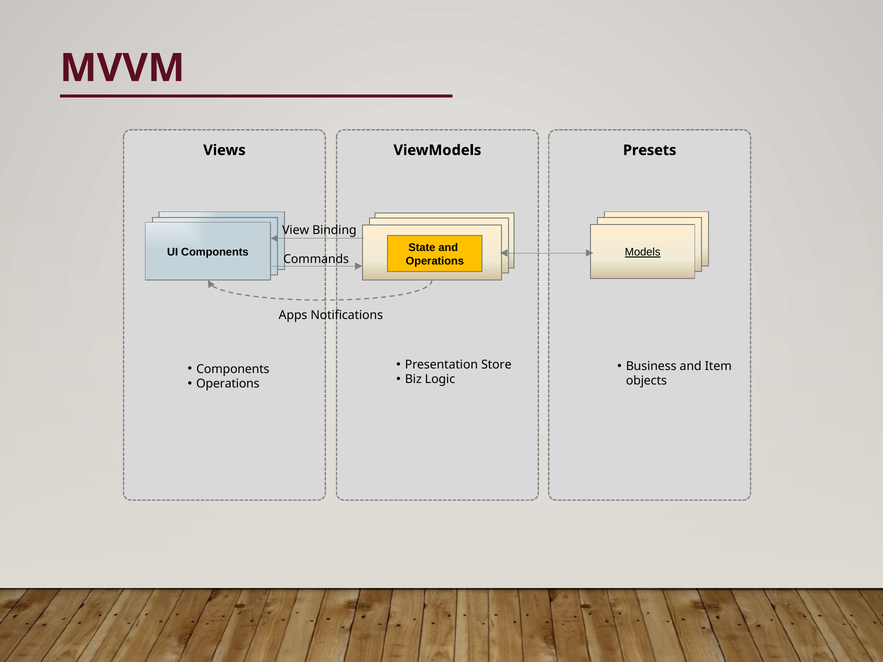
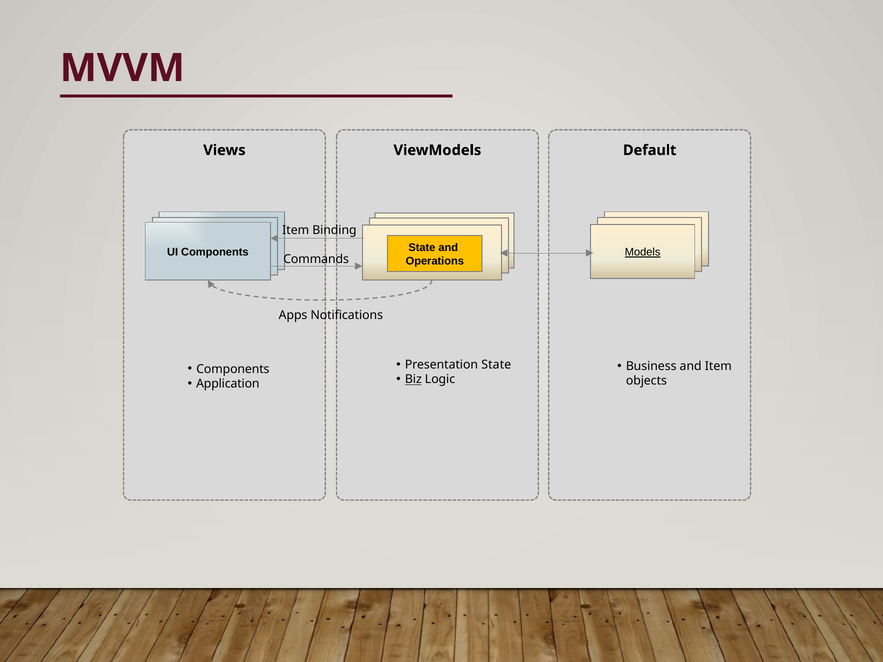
Presets: Presets -> Default (650, 150)
View: View -> Item (296, 230)
Presentation Store: Store -> State (496, 365)
Biz underline: none -> present (413, 380)
Operations: Operations -> Application (228, 384)
